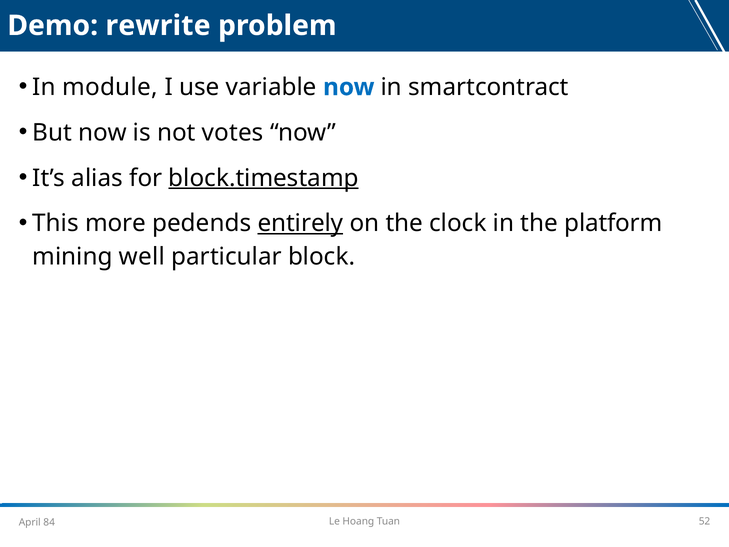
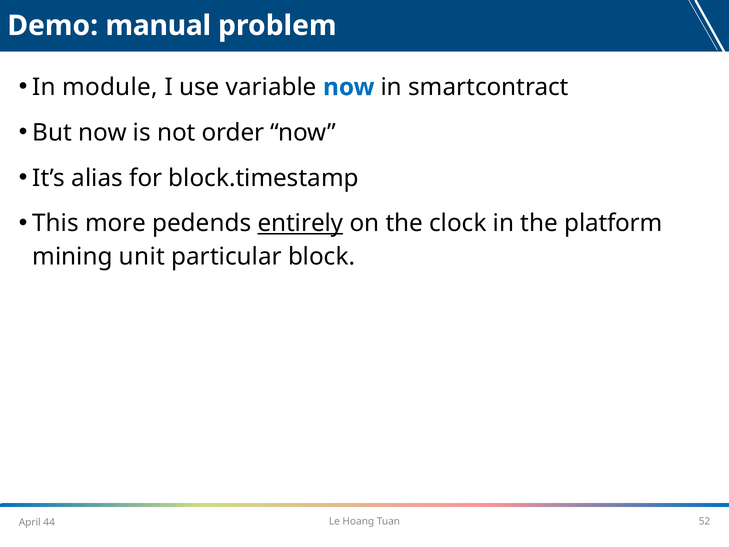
rewrite: rewrite -> manual (158, 26)
votes: votes -> order (233, 133)
block.timestamp underline: present -> none (264, 178)
well: well -> unit (142, 257)
84: 84 -> 44 (49, 522)
